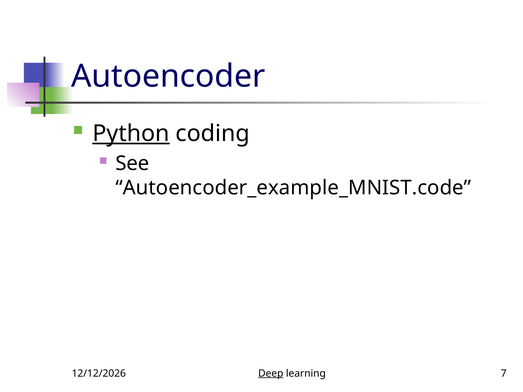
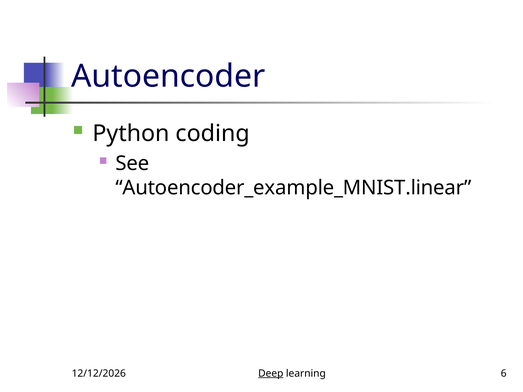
Python underline: present -> none (131, 134)
Autoencoder_example_MNIST.code: Autoencoder_example_MNIST.code -> Autoencoder_example_MNIST.linear (293, 188)
7: 7 -> 6 (504, 374)
